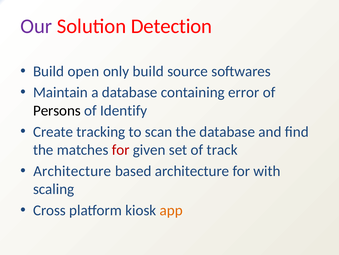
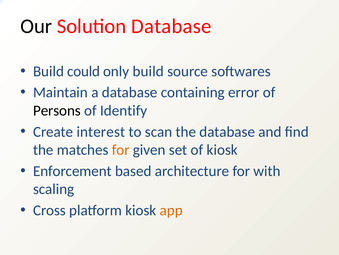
Our colour: purple -> black (36, 26)
Solution Detection: Detection -> Database (171, 26)
open: open -> could (84, 71)
tracking: tracking -> interest (101, 131)
for colour: red -> orange (121, 149)
of track: track -> kiosk (222, 149)
Architecture: Architecture -> Enforcement (72, 171)
